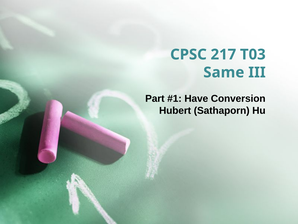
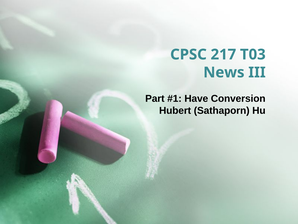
Same: Same -> News (224, 72)
